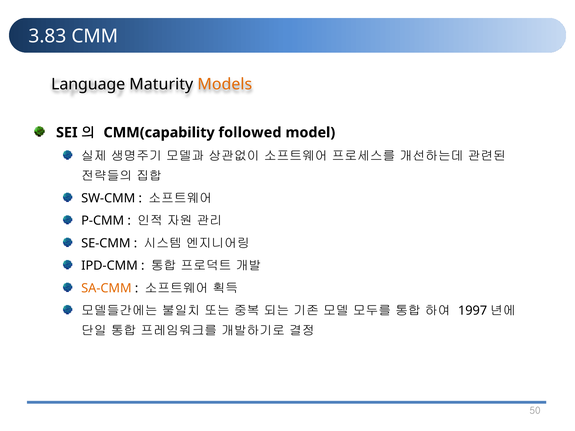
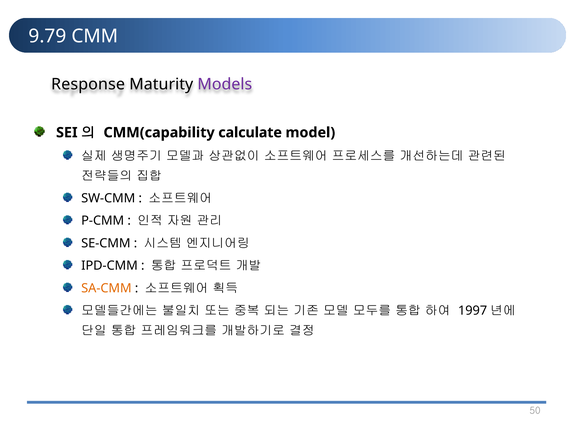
3.83: 3.83 -> 9.79 (47, 36)
Language: Language -> Response (88, 84)
Models colour: orange -> purple (225, 84)
followed: followed -> calculate (250, 133)
